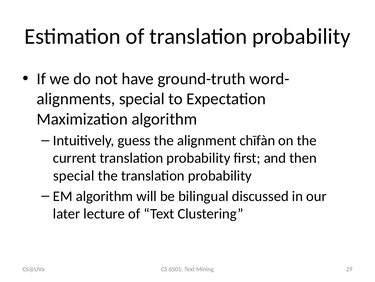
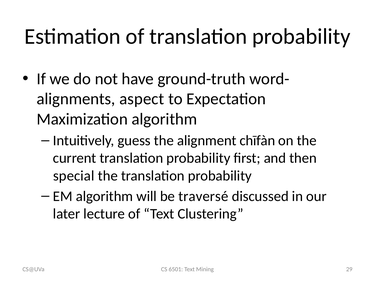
special: special -> aspect (142, 99)
bilingual: bilingual -> traversé (203, 196)
